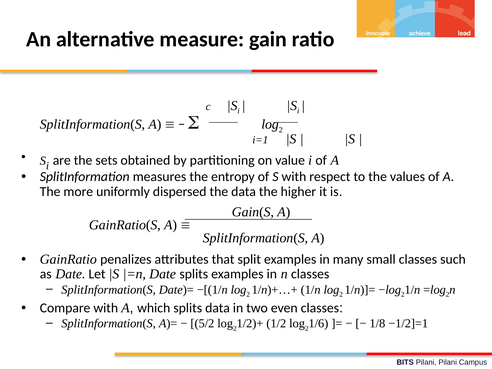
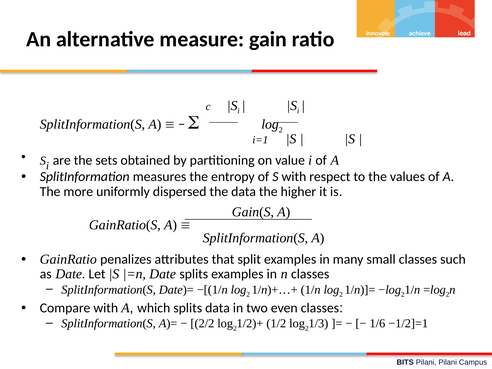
5/2: 5/2 -> 2/2 (202, 324)
1/6: 1/6 -> 1/3 (318, 324)
1/8: 1/8 -> 1/6 (377, 324)
